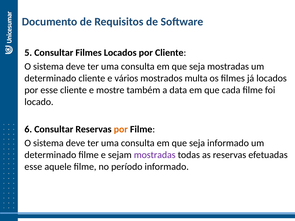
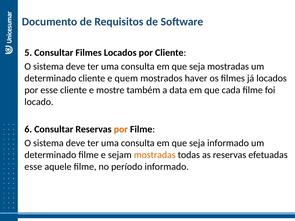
vários: vários -> quem (126, 78)
multa: multa -> haver (196, 78)
mostradas colour: purple -> orange (155, 155)
